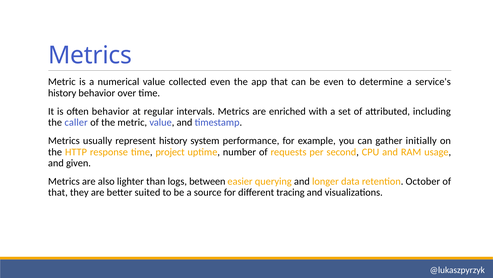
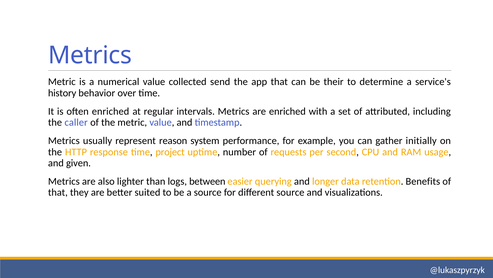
collected even: even -> send (220, 82)
be even: even -> their (334, 82)
often behavior: behavior -> enriched (111, 111)
represent history: history -> reason (173, 140)
October: October -> Benefits (423, 181)
different tracing: tracing -> source (290, 192)
